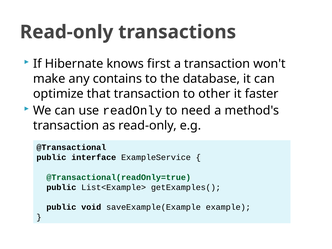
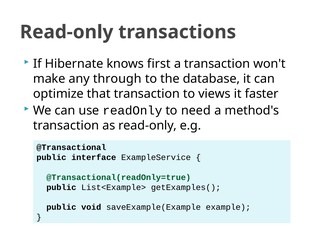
contains: contains -> through (117, 79)
other: other -> views (214, 94)
